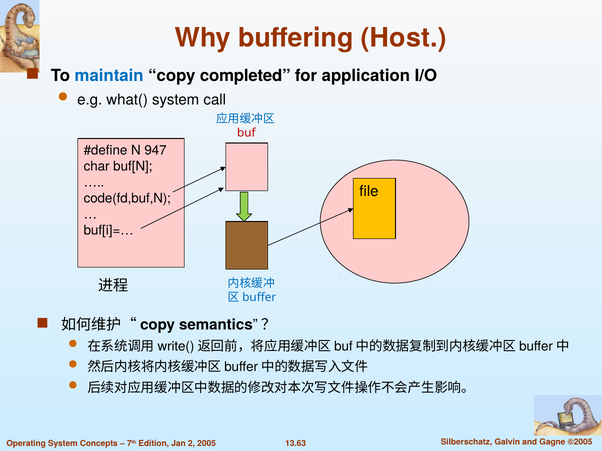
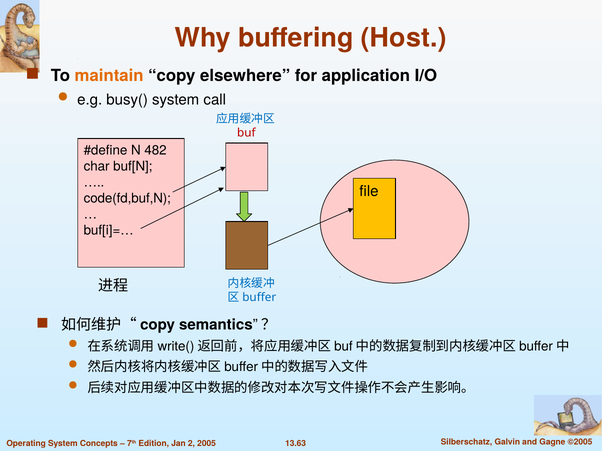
maintain colour: blue -> orange (109, 76)
completed: completed -> elsewhere (245, 76)
what(: what( -> busy( (127, 100)
947: 947 -> 482 (156, 151)
